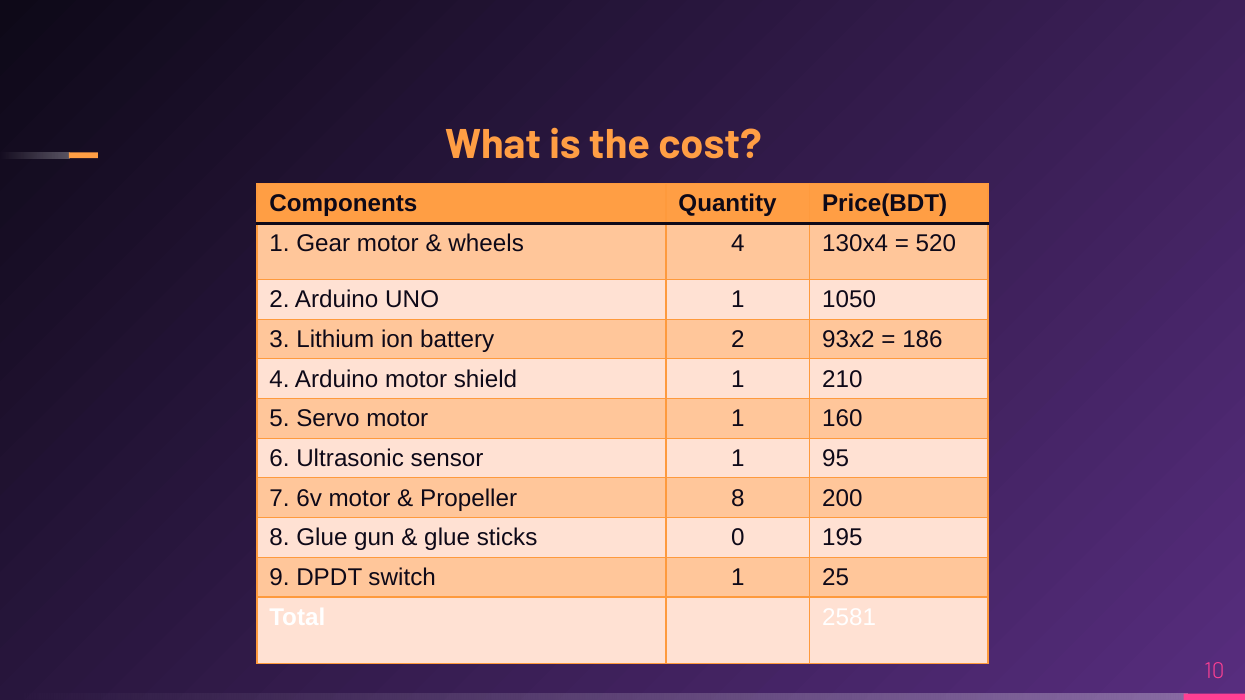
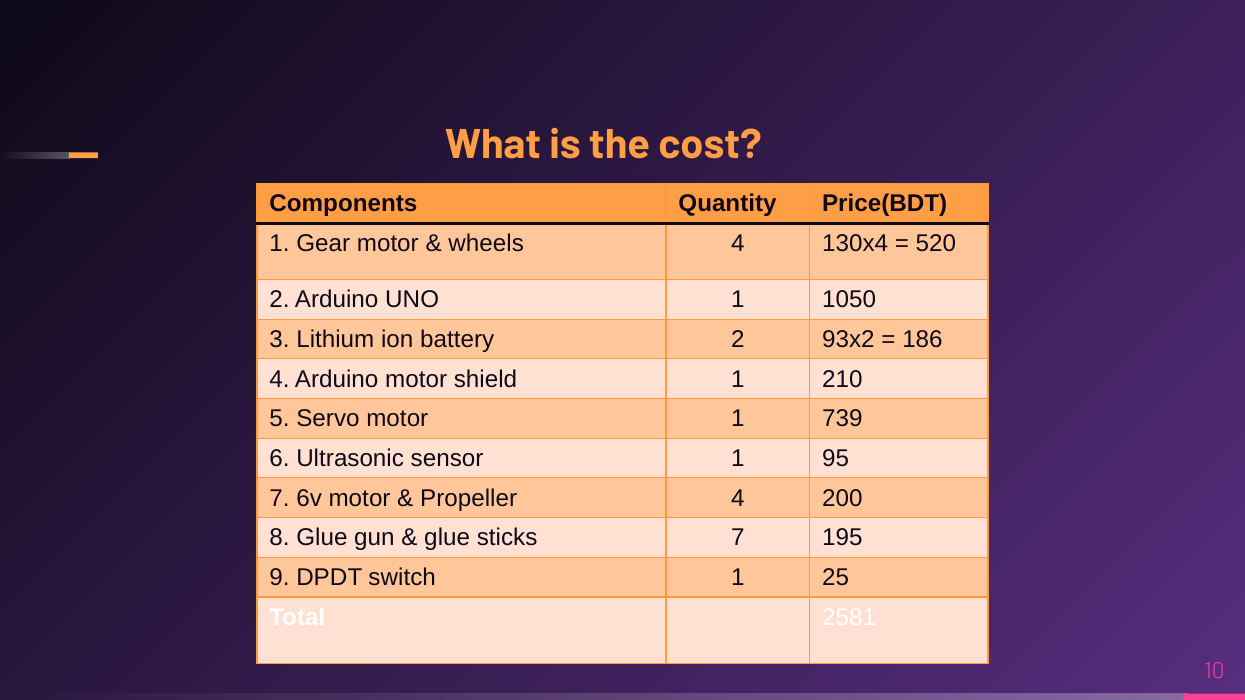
160: 160 -> 739 (842, 419)
Propeller 8: 8 -> 4 (738, 498)
sticks 0: 0 -> 7 (738, 538)
